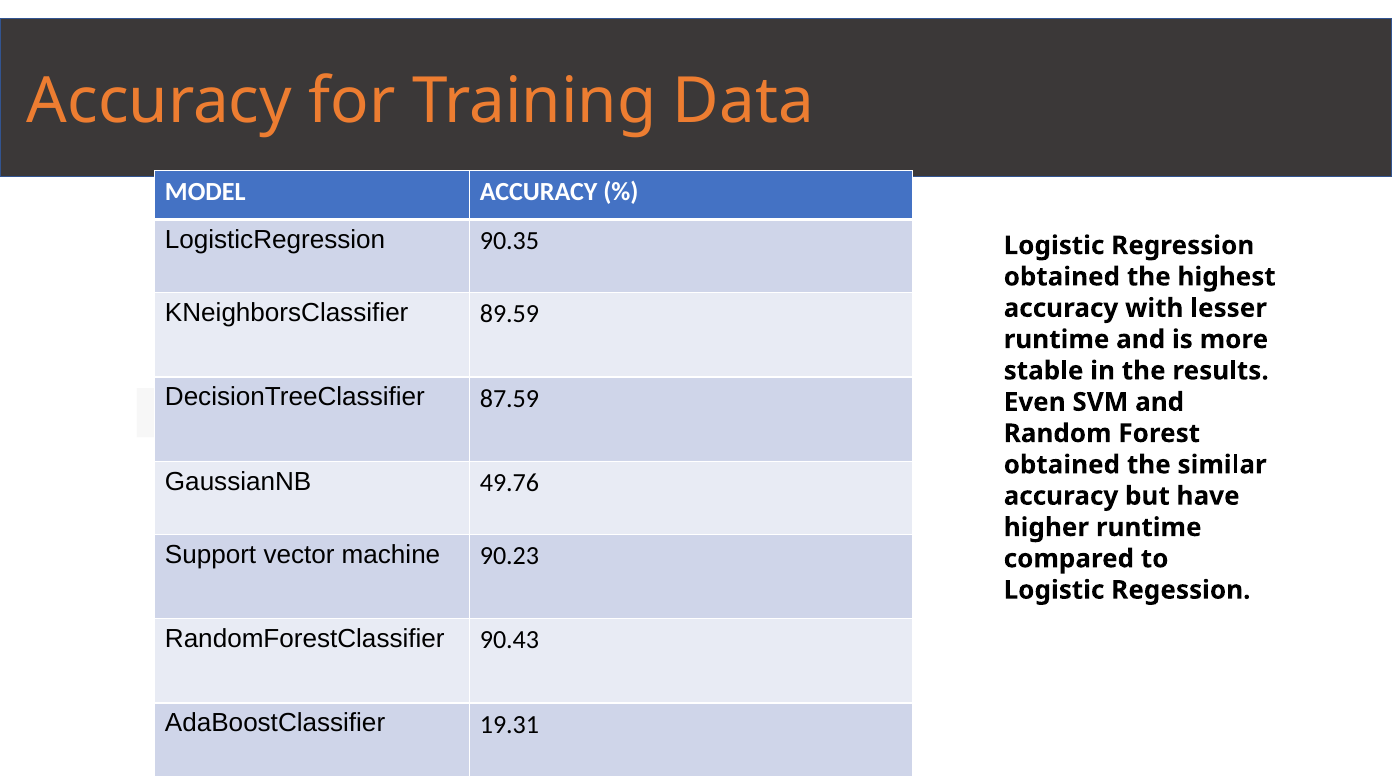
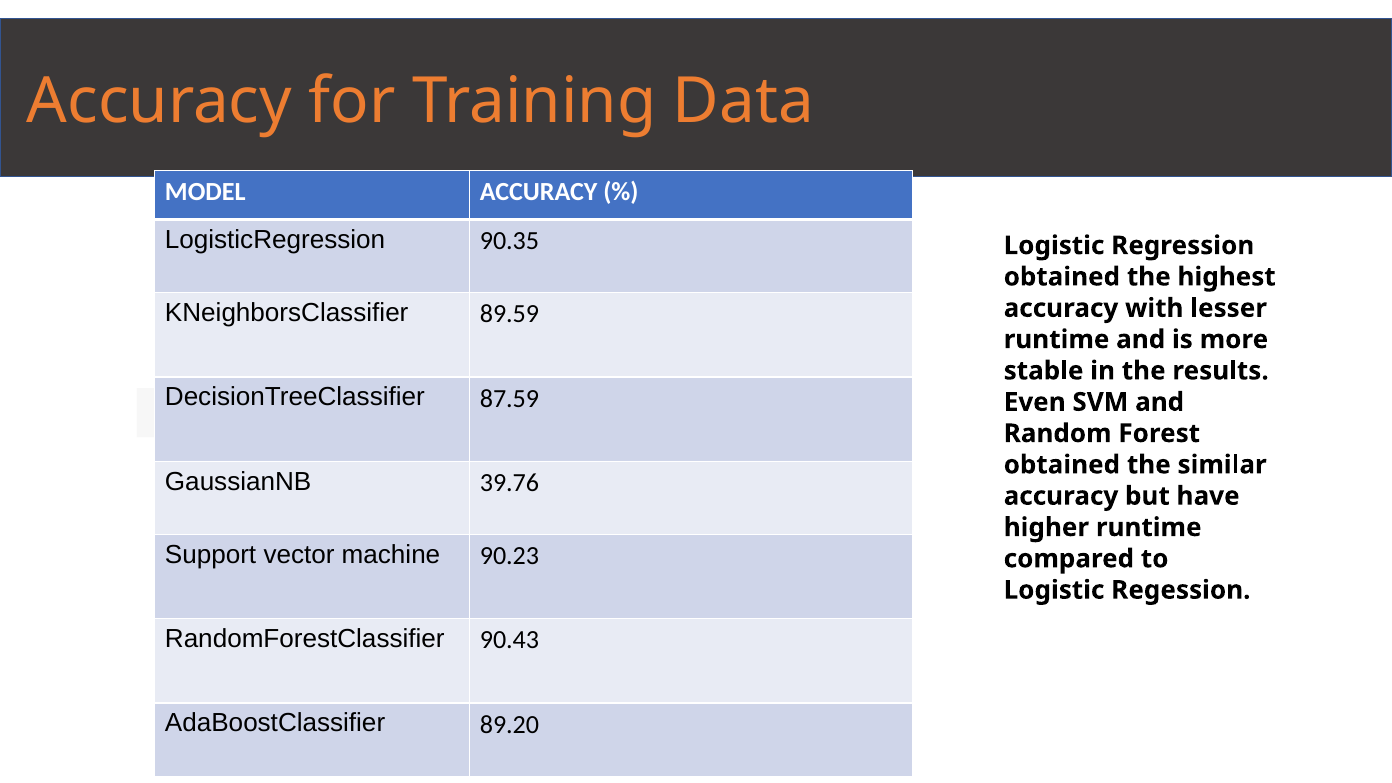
49.76: 49.76 -> 39.76 (509, 483)
19.31: 19.31 -> 89.20 (509, 725)
